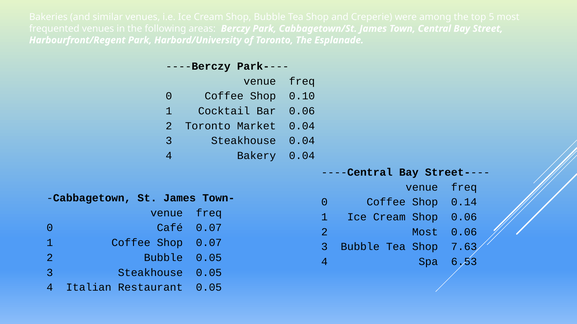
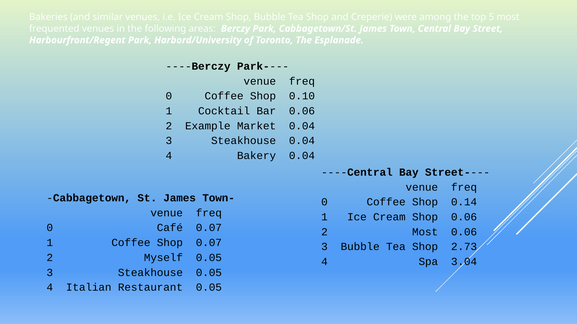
2 Toronto: Toronto -> Example (208, 126)
7.63: 7.63 -> 2.73 (464, 247)
2 Bubble: Bubble -> Myself (163, 258)
6.53: 6.53 -> 3.04 (464, 262)
